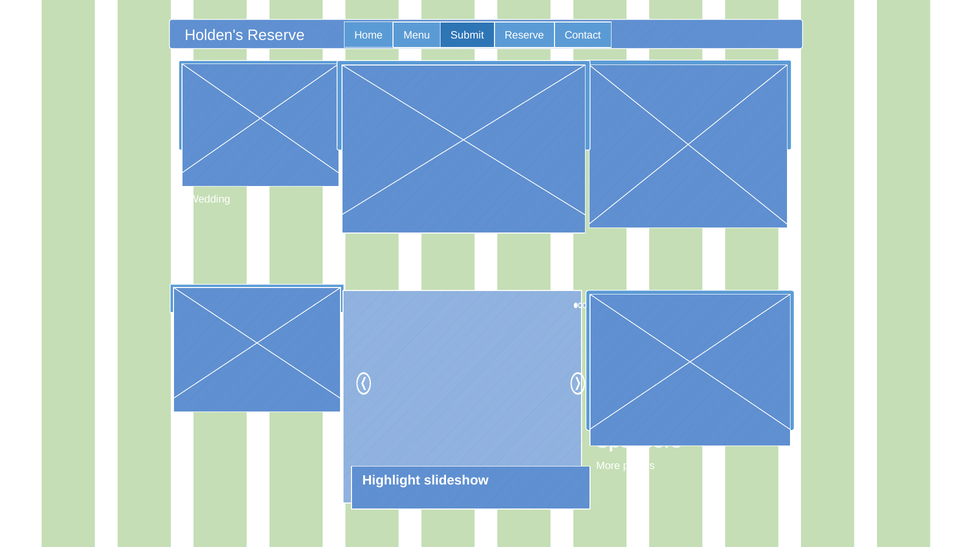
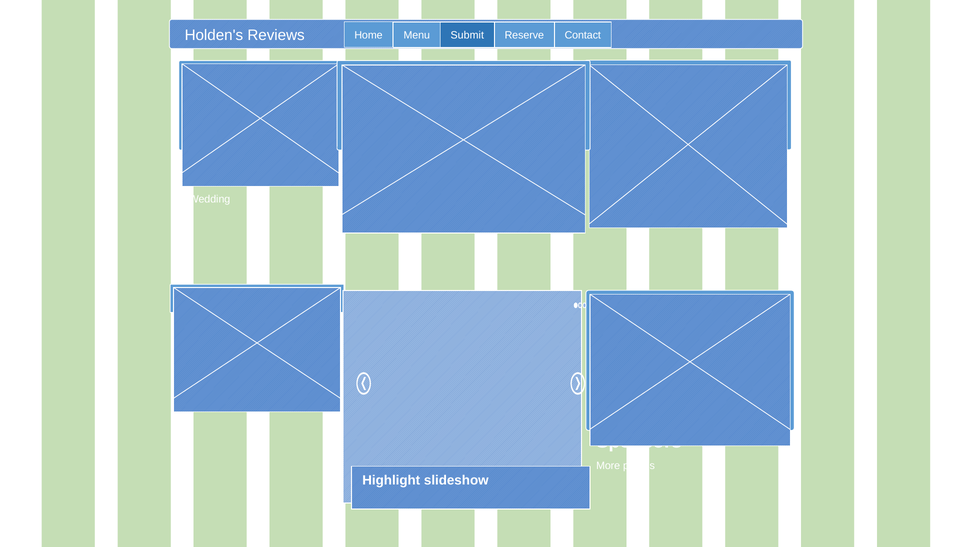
Holden's Reserve: Reserve -> Reviews (276, 35)
